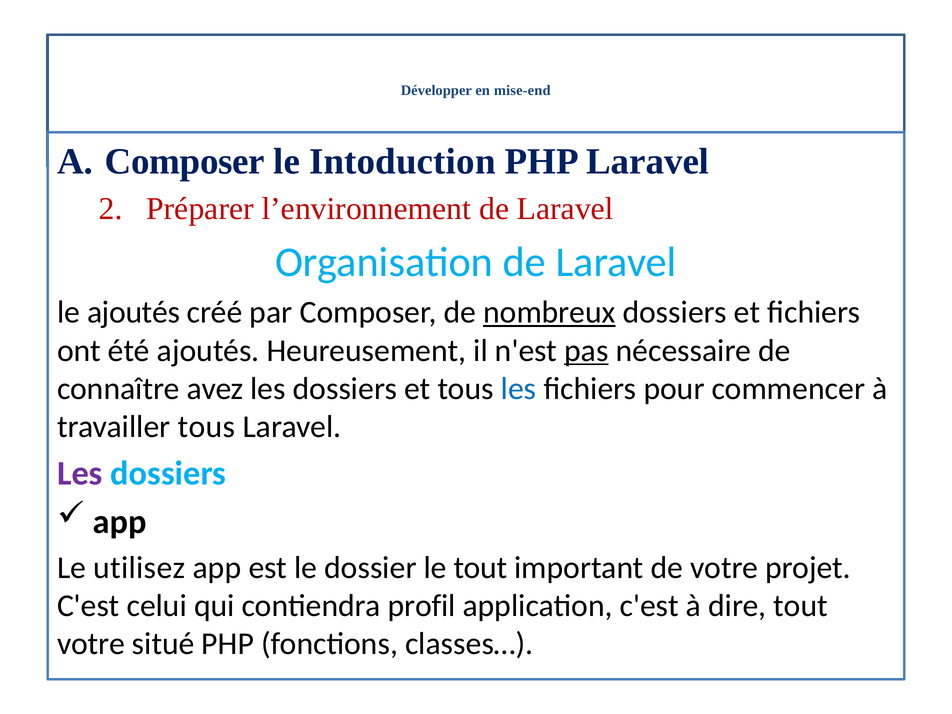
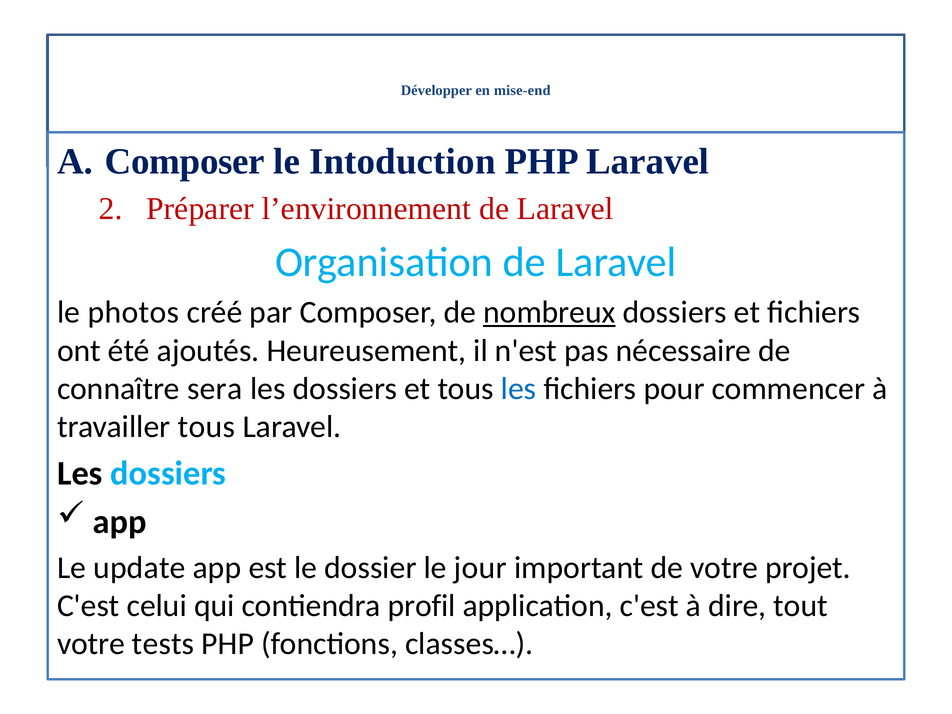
le ajoutés: ajoutés -> photos (133, 312)
pas underline: present -> none (586, 351)
avez: avez -> sera (215, 389)
Les colour: purple -> black (80, 474)
utilisez: utilisez -> update (139, 568)
le tout: tout -> jour (480, 568)
situé: situé -> tests (163, 644)
